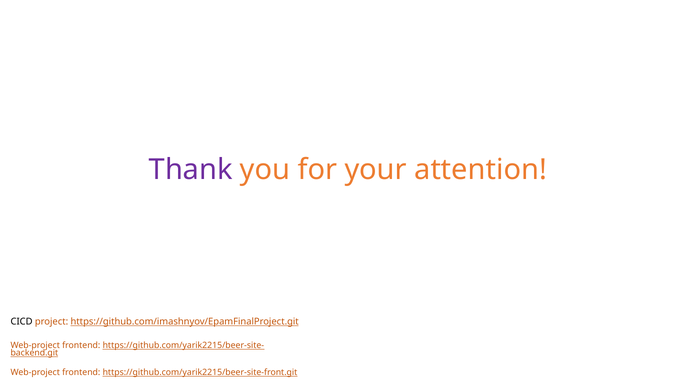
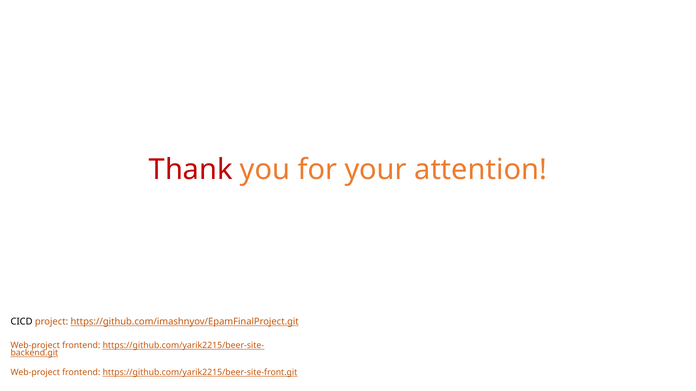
Thank colour: purple -> red (191, 170)
